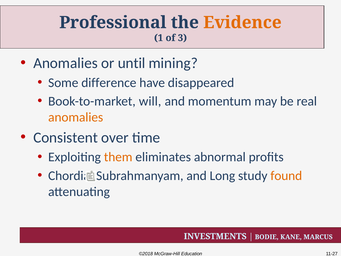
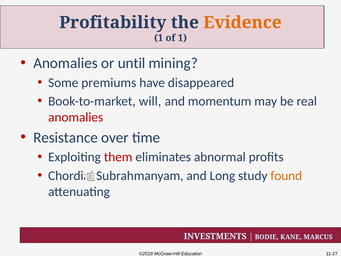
Professional: Professional -> Profitability (113, 22)
of 3: 3 -> 1 (182, 38)
difference: difference -> premiums (109, 83)
anomalies colour: orange -> red (76, 117)
Consistent: Consistent -> Resistance (66, 137)
them colour: orange -> red (118, 157)
